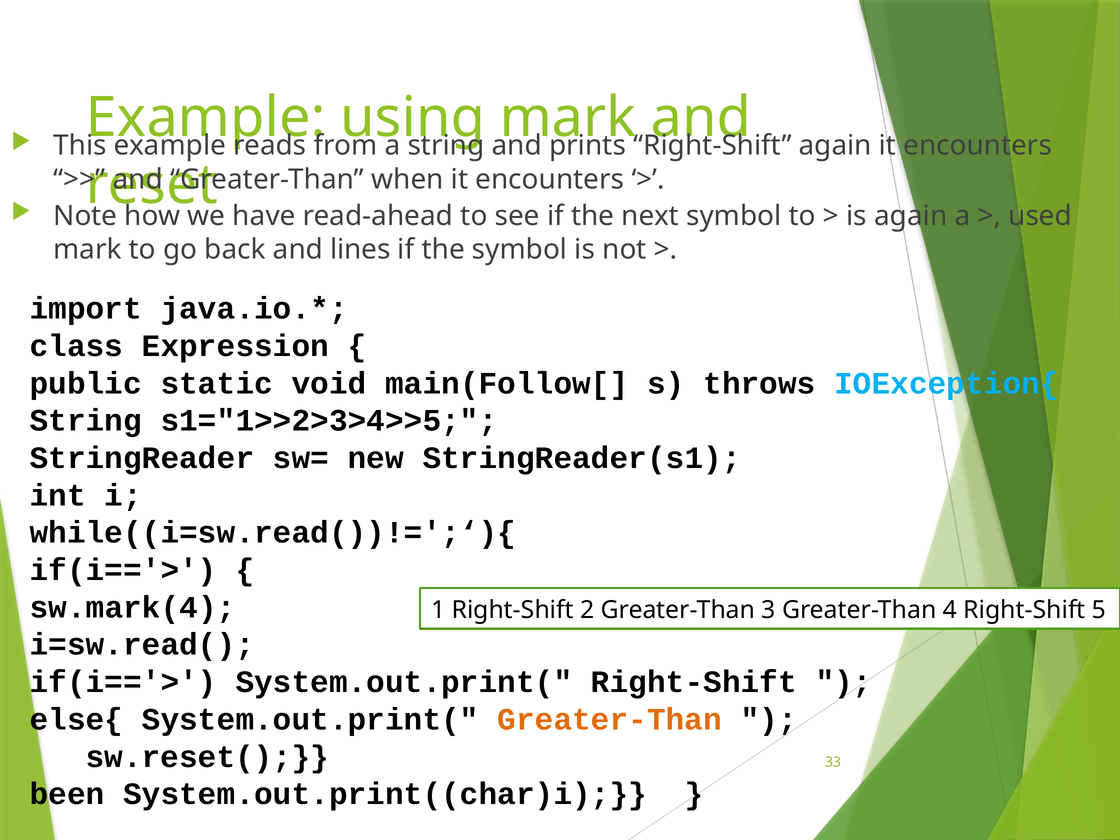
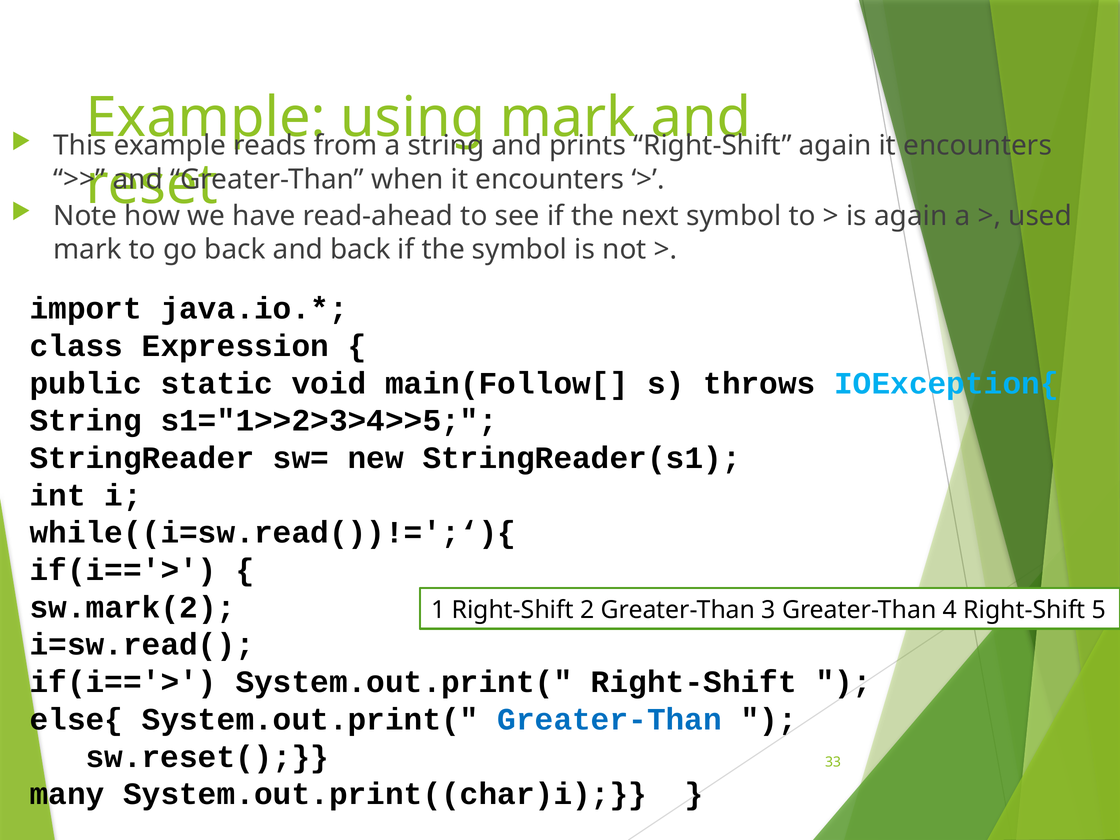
and lines: lines -> back (360, 250)
sw.mark(4: sw.mark(4 -> sw.mark(2 (133, 607)
Greater-Than colour: orange -> blue (610, 719)
been: been -> many (67, 794)
